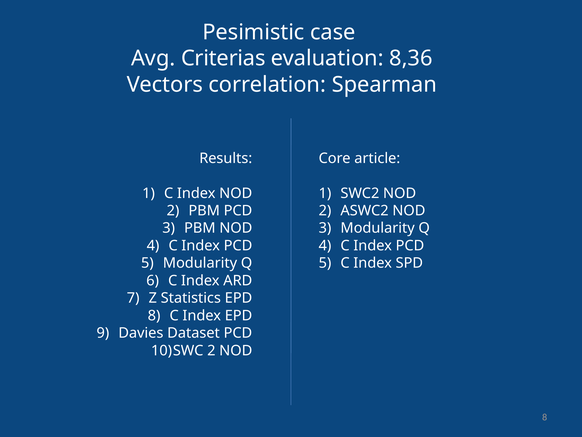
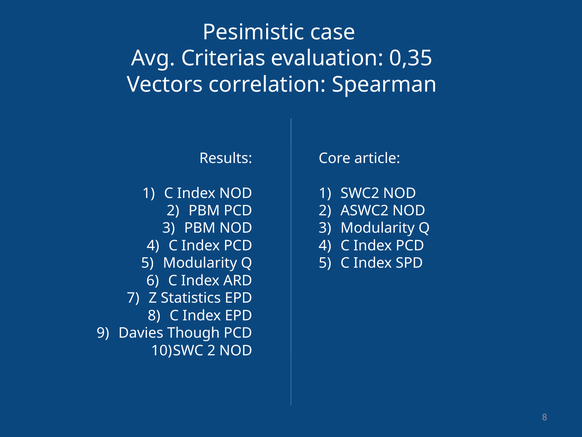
8,36: 8,36 -> 0,35 (411, 58)
Dataset: Dataset -> Though (194, 333)
